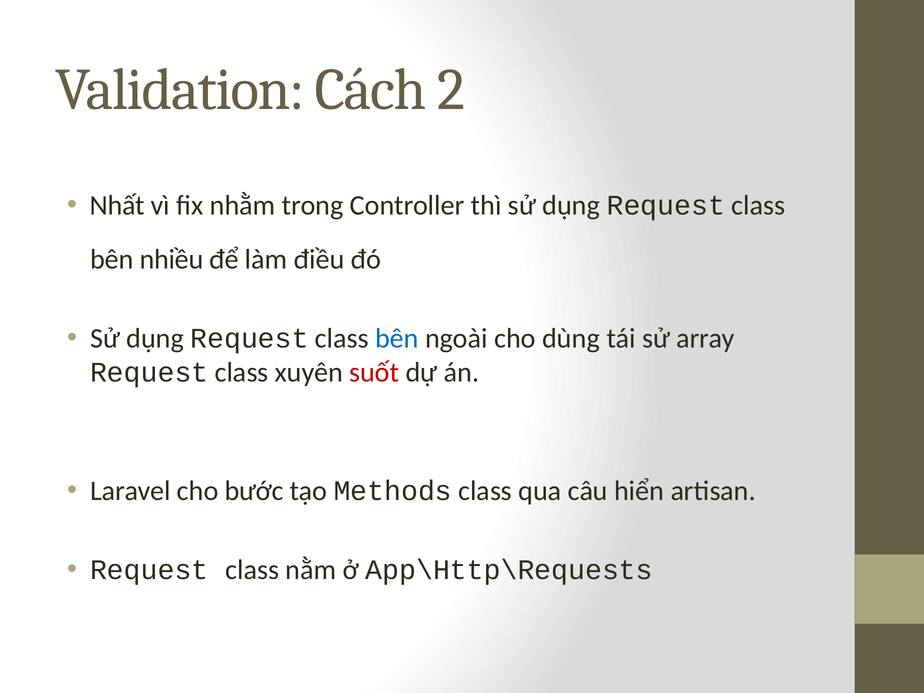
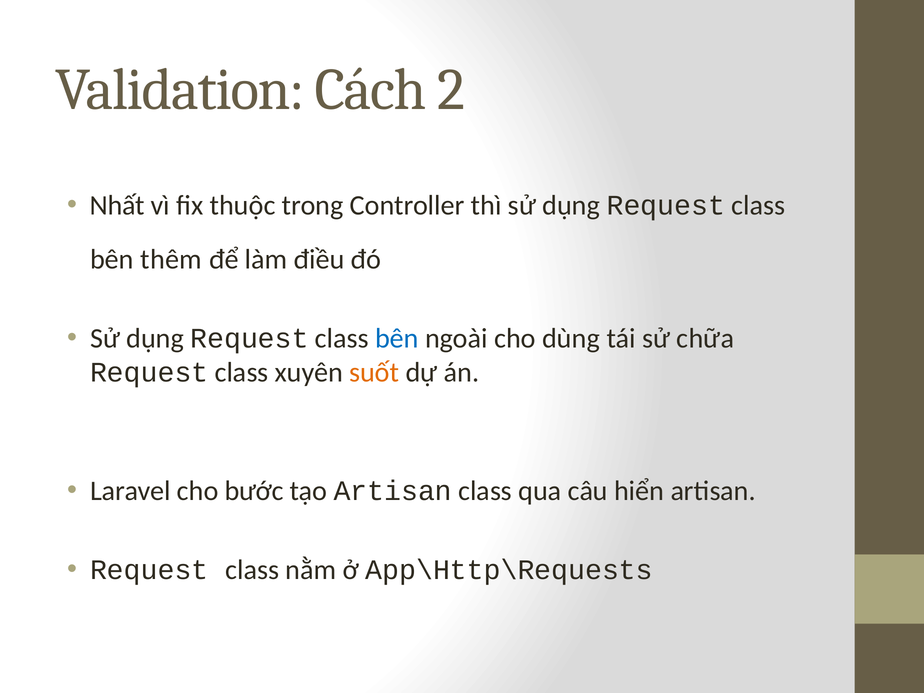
nhằm: nhằm -> thuộc (243, 205)
nhiều: nhiều -> thêm (171, 260)
array: array -> chữa (705, 339)
suốt colour: red -> orange (374, 372)
tạo Methods: Methods -> Artisan (393, 491)
